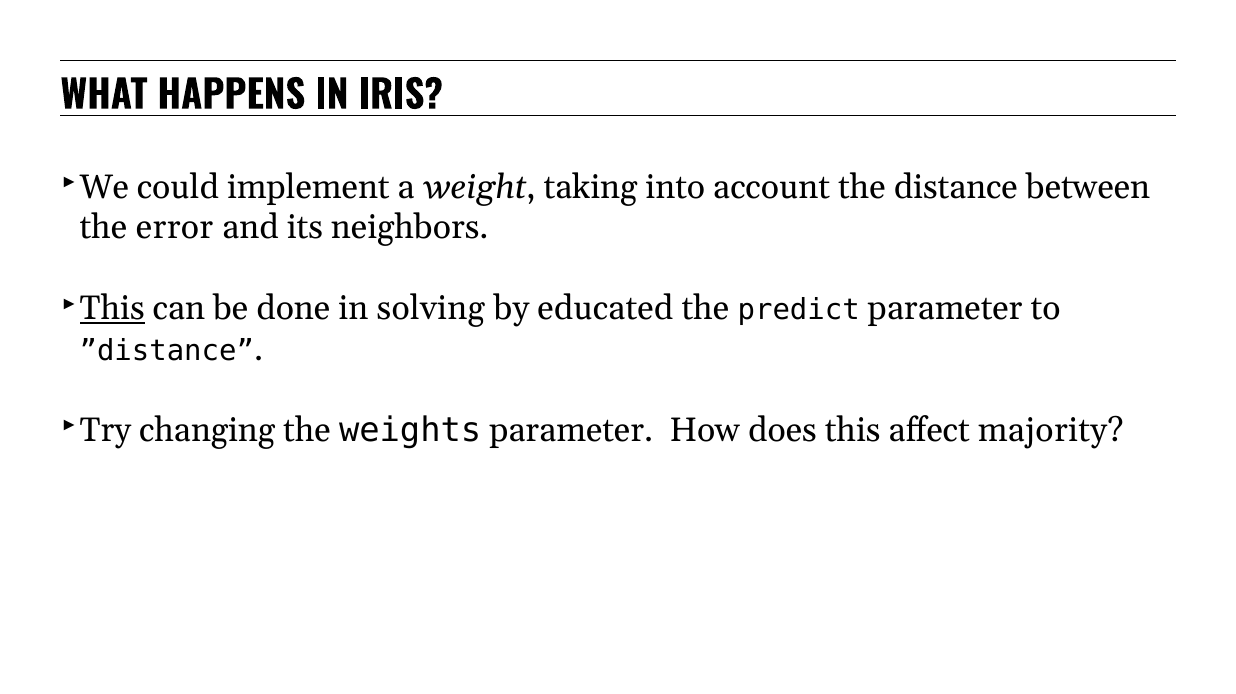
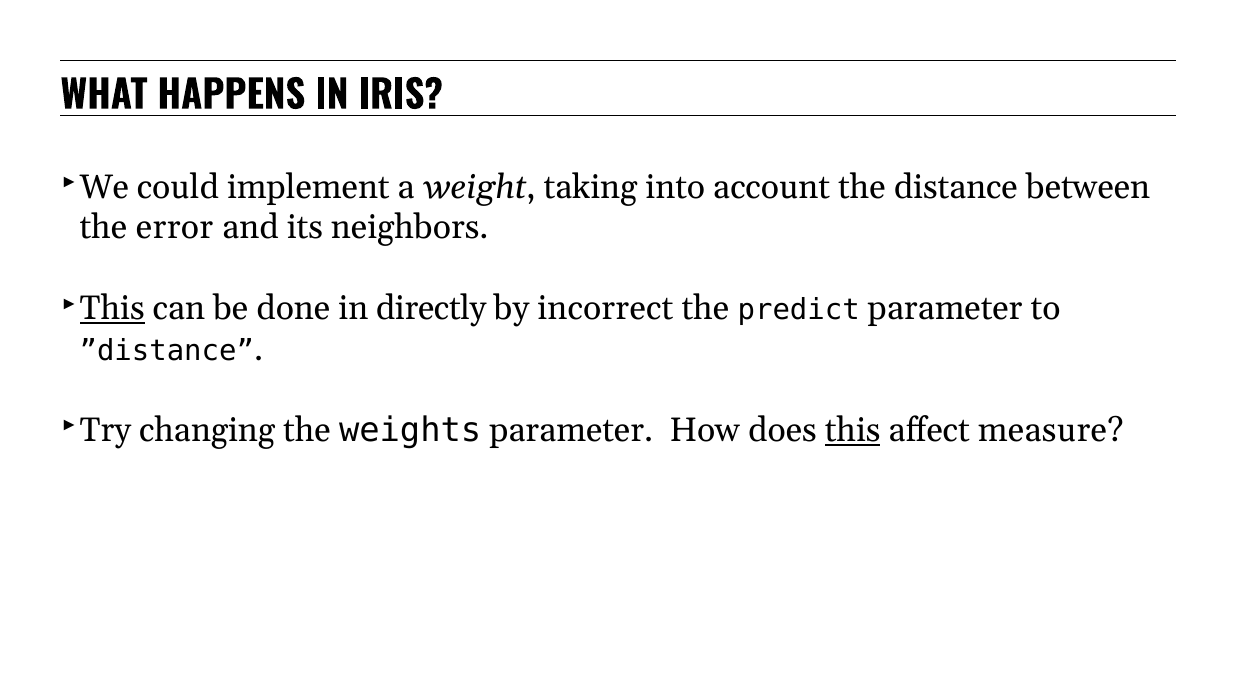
solving: solving -> directly (431, 309)
educated: educated -> incorrect (605, 309)
this underline: none -> present (853, 430)
majority: majority -> measure (1051, 430)
